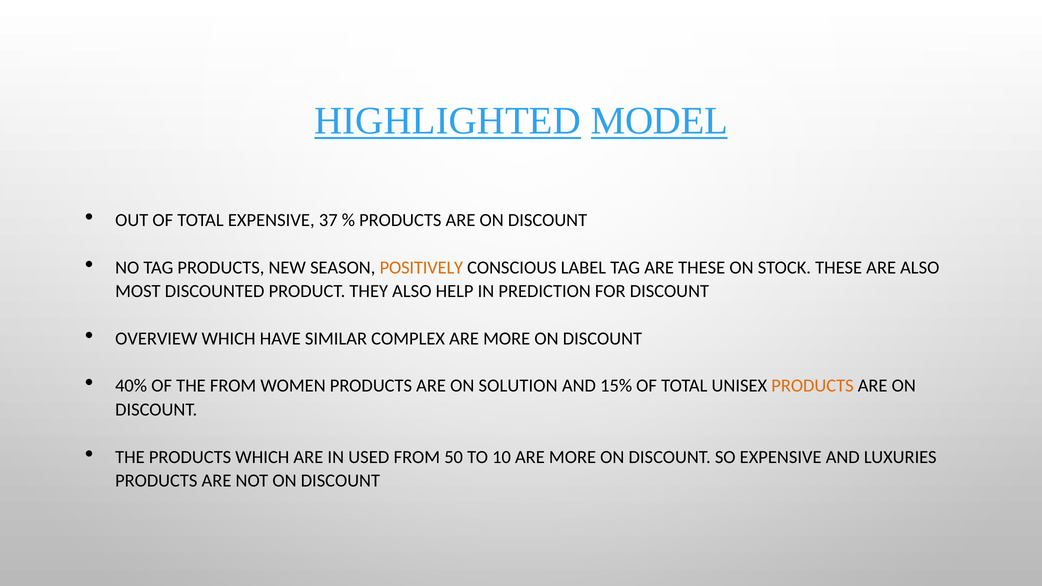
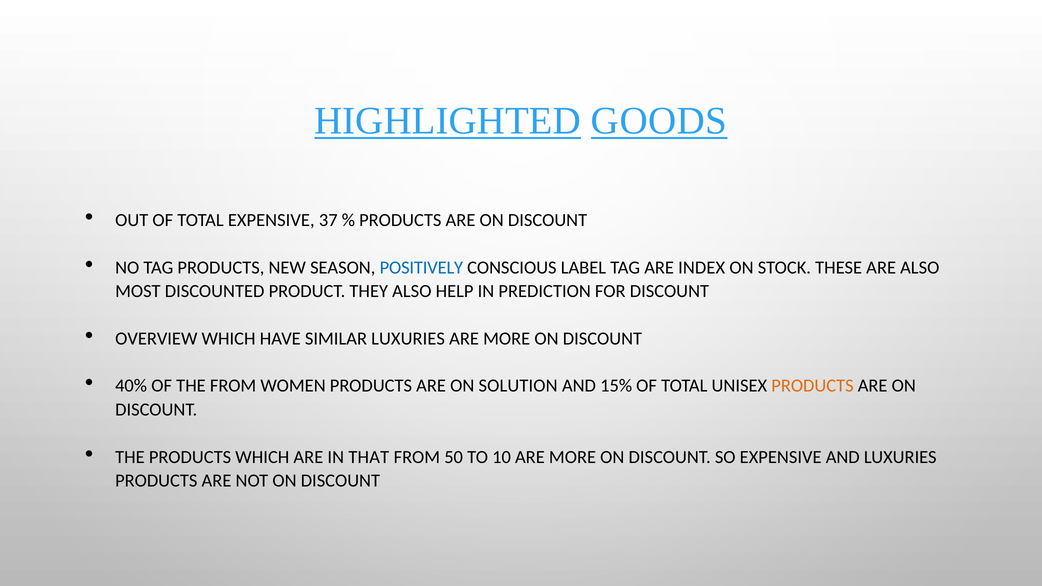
MODEL: MODEL -> GOODS (659, 121)
POSITIVELY colour: orange -> blue (421, 267)
ARE THESE: THESE -> INDEX (702, 267)
SIMILAR COMPLEX: COMPLEX -> LUXURIES (408, 339)
USED: USED -> THAT (369, 457)
